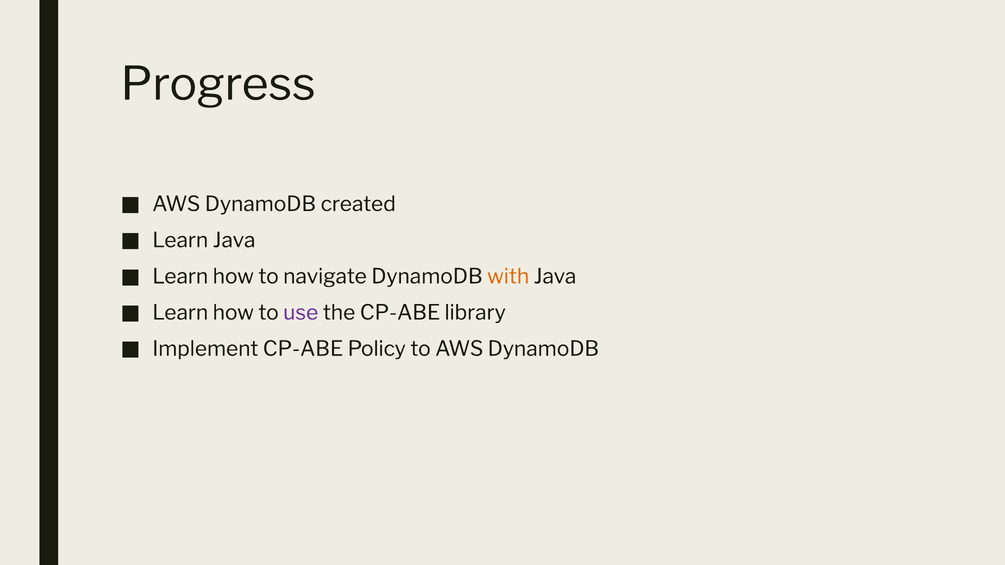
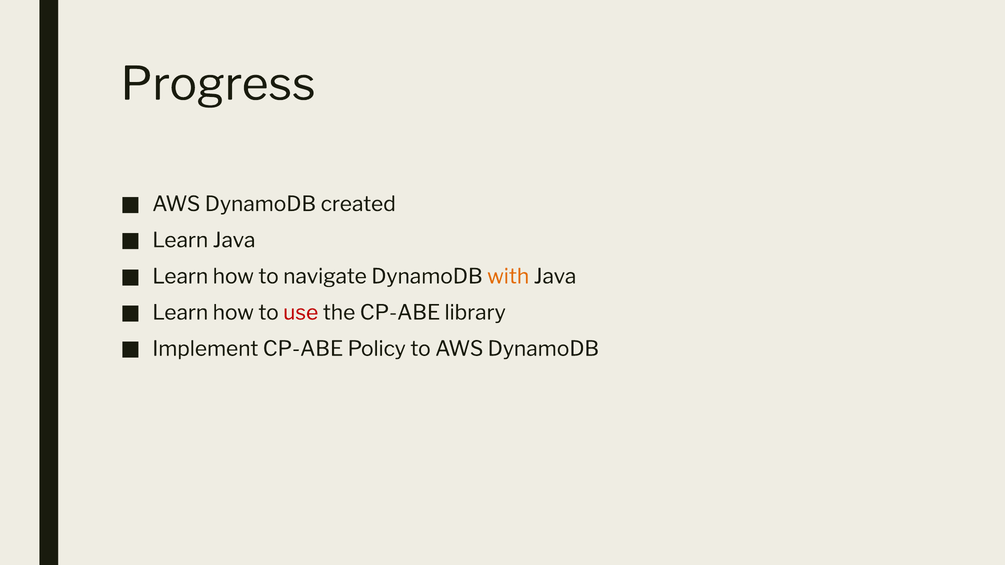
use colour: purple -> red (301, 313)
